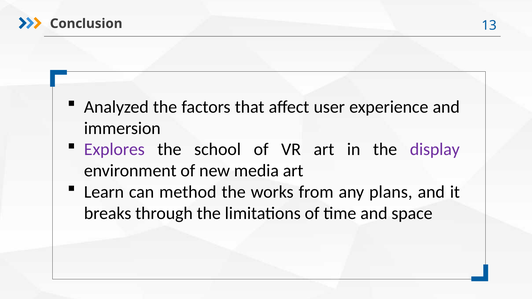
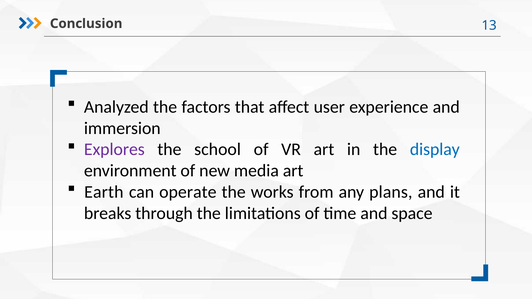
display colour: purple -> blue (435, 150)
Learn: Learn -> Earth (104, 192)
method: method -> operate (188, 192)
